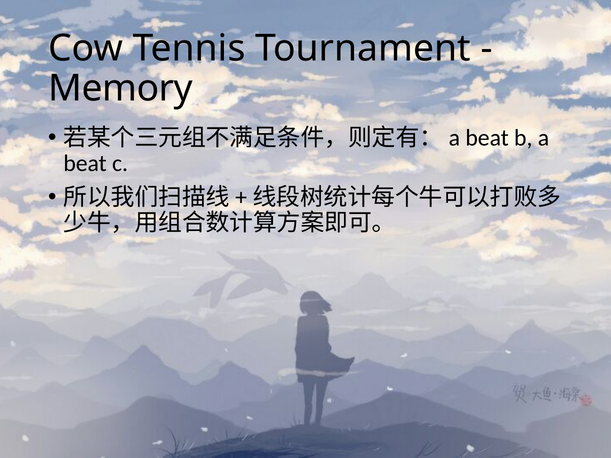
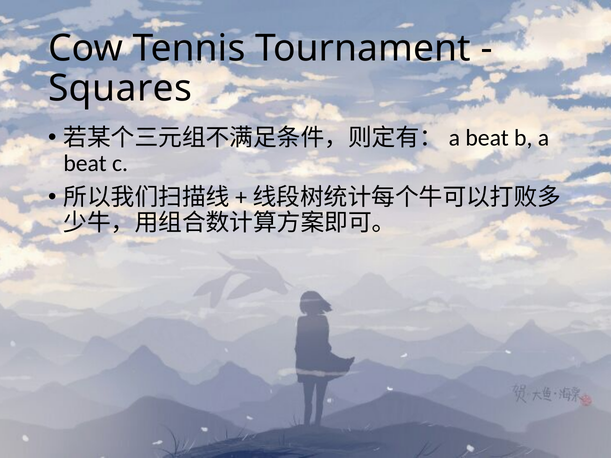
Memory: Memory -> Squares (120, 89)
